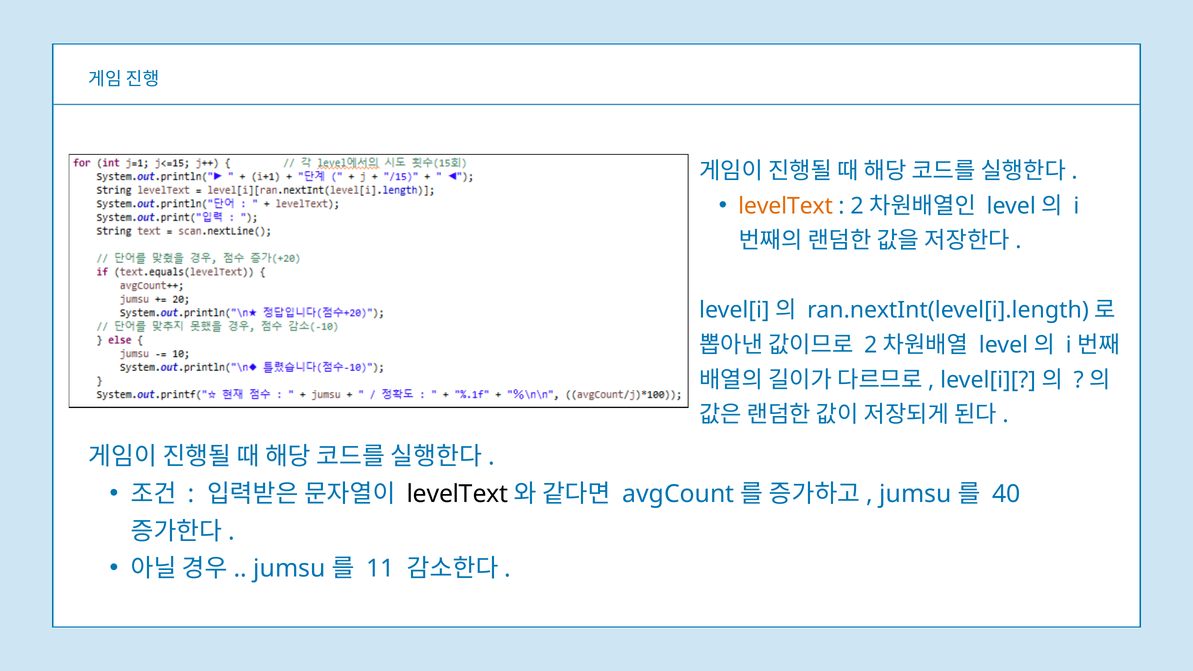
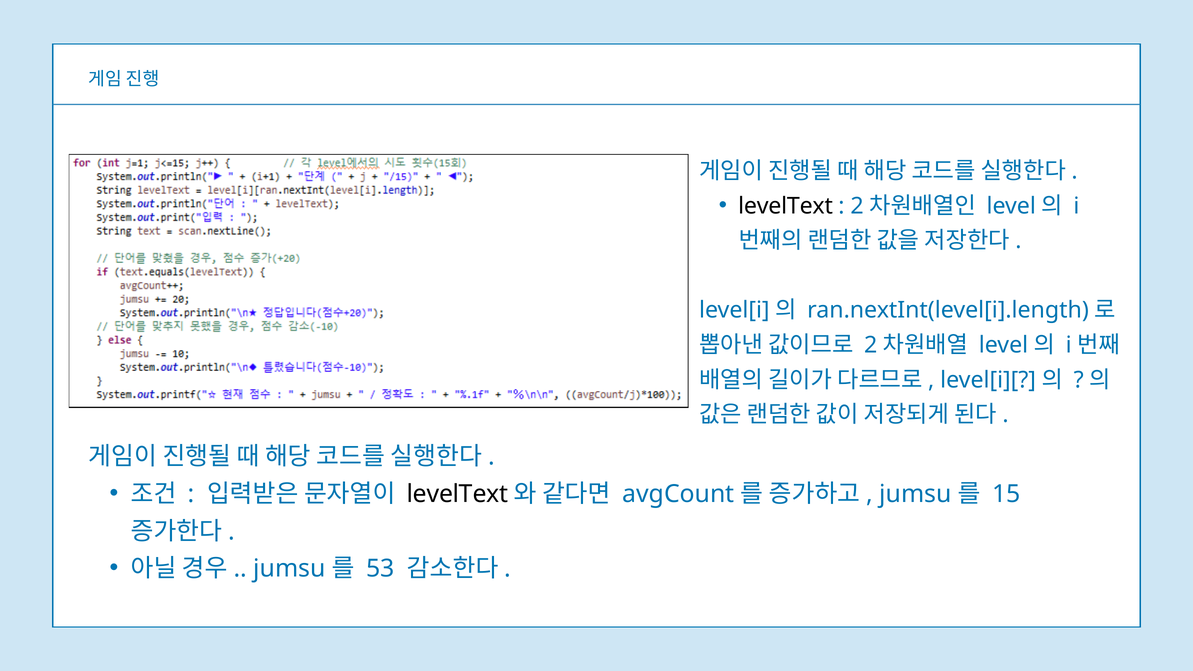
levelText colour: orange -> black (786, 206)
40: 40 -> 15 (1006, 494)
11: 11 -> 53 (380, 569)
